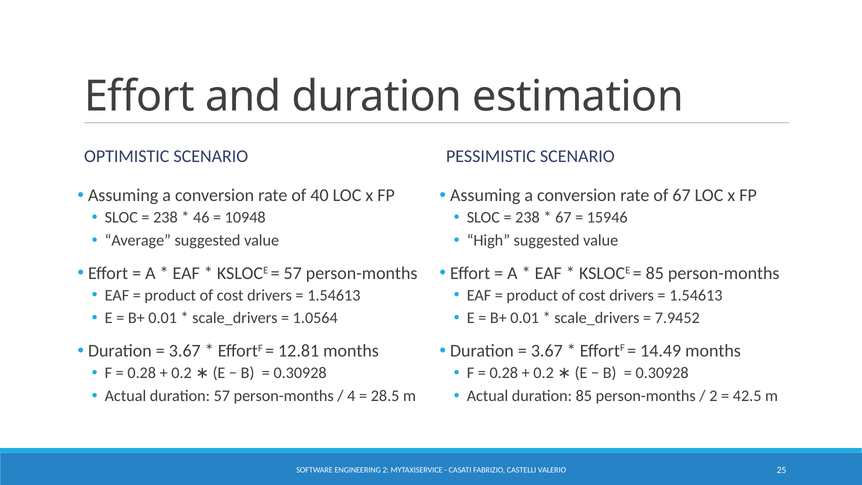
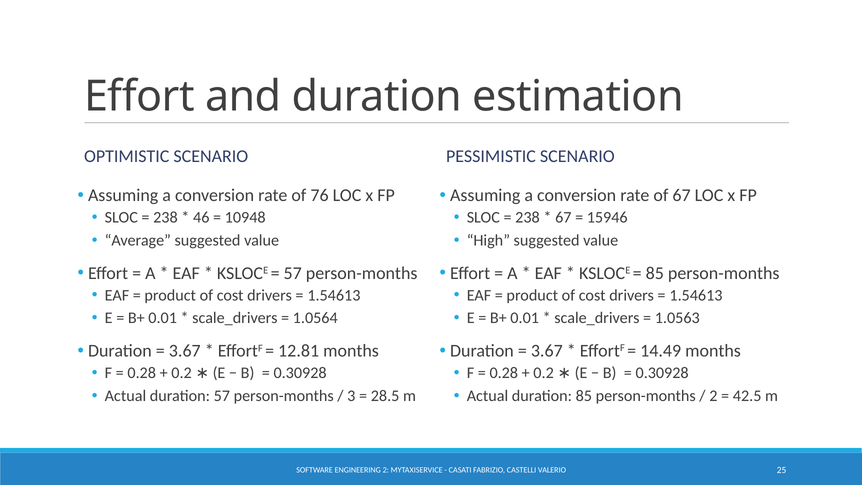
40: 40 -> 76 (320, 195)
7.9452: 7.9452 -> 1.0563 (677, 318)
4: 4 -> 3 (351, 396)
